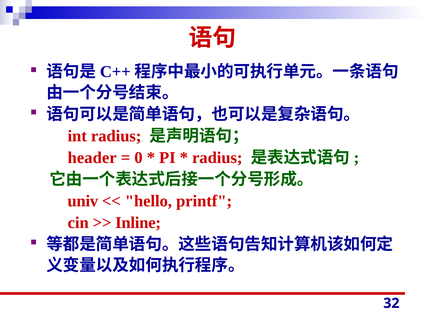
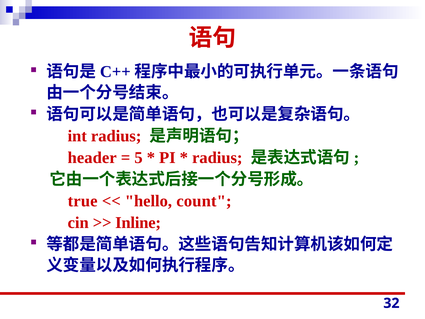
0: 0 -> 5 (139, 158)
univ: univ -> true (83, 201)
printf: printf -> count (204, 201)
